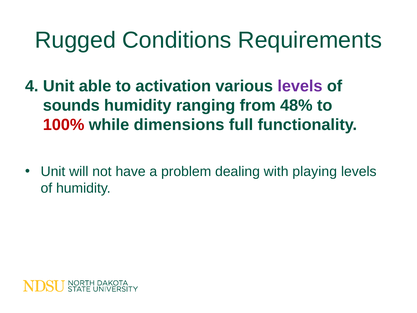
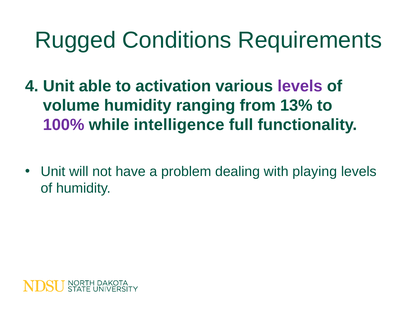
sounds: sounds -> volume (71, 105)
48%: 48% -> 13% (296, 105)
100% colour: red -> purple (64, 125)
dimensions: dimensions -> intelligence (179, 125)
